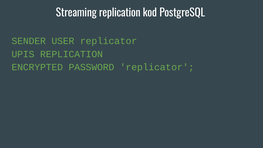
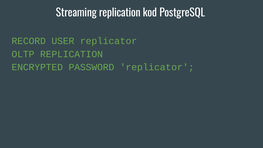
SENDER: SENDER -> RECORD (29, 41)
UPIS: UPIS -> OLTP (23, 54)
